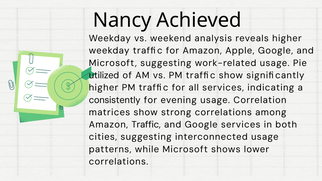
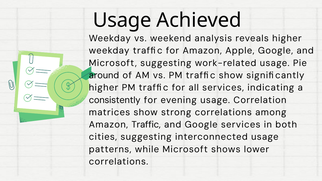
Nancy: Nancy -> Usage (122, 20)
utilized: utilized -> around (104, 75)
